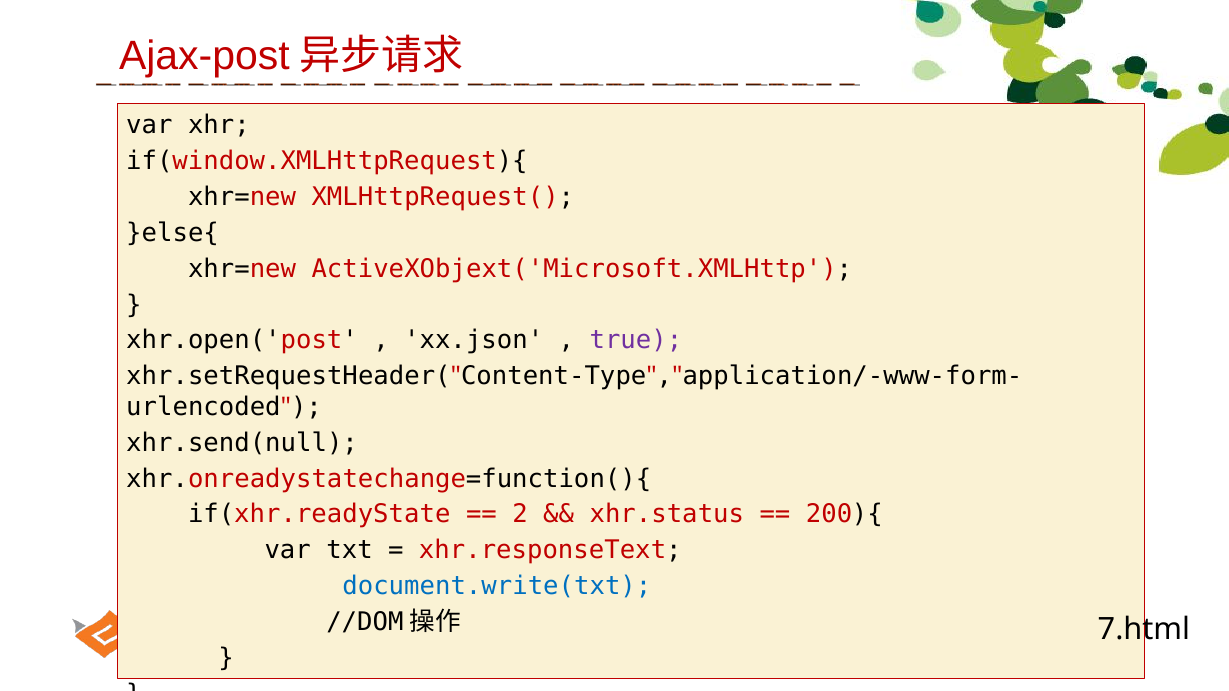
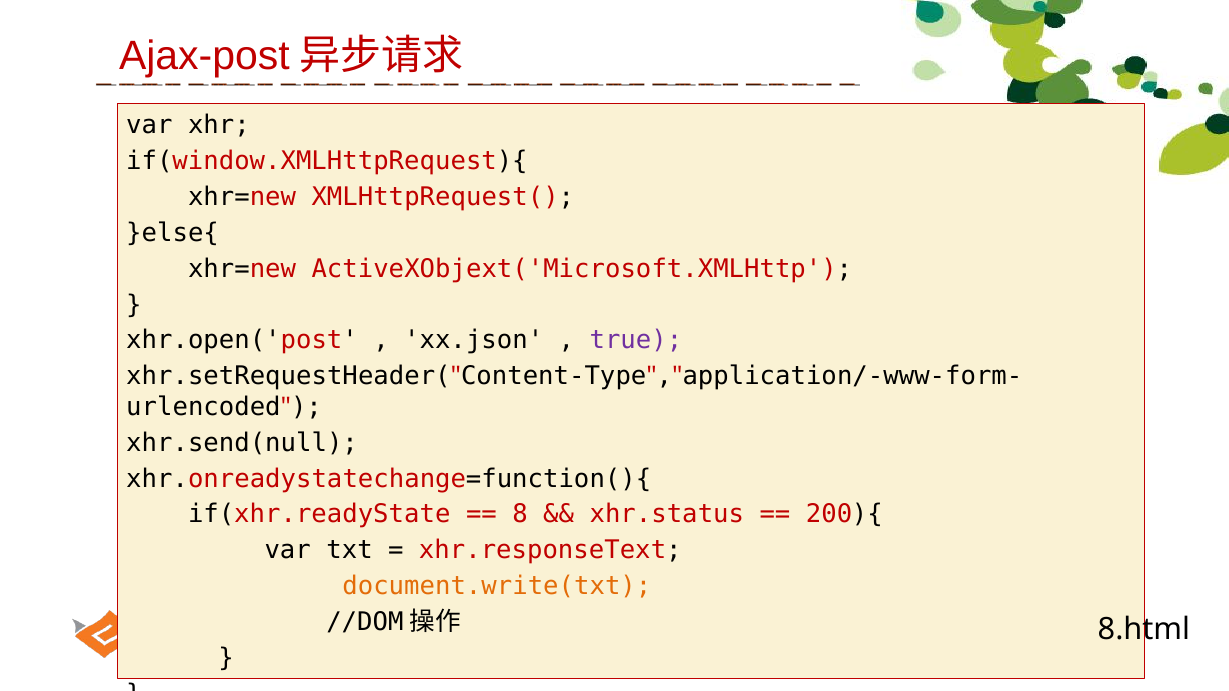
2: 2 -> 8 (520, 515)
document.write(txt colour: blue -> orange (497, 586)
7.html: 7.html -> 8.html (1144, 629)
